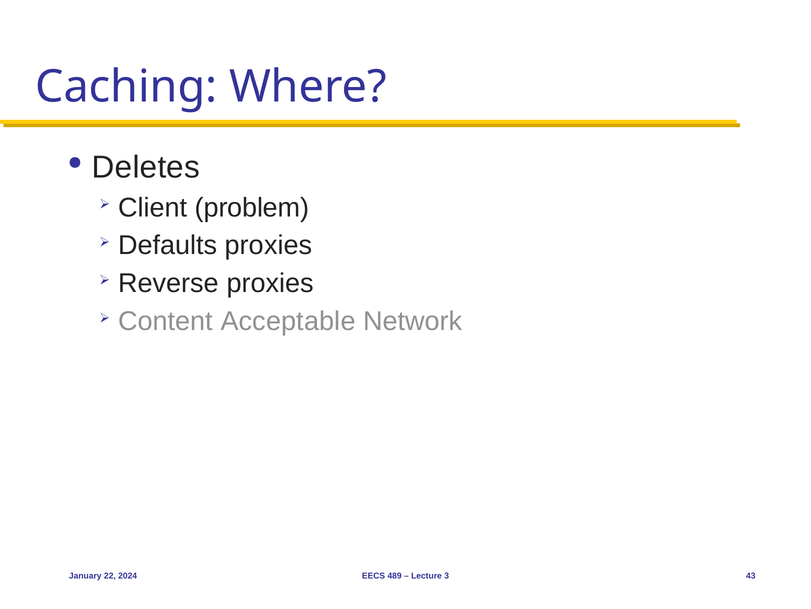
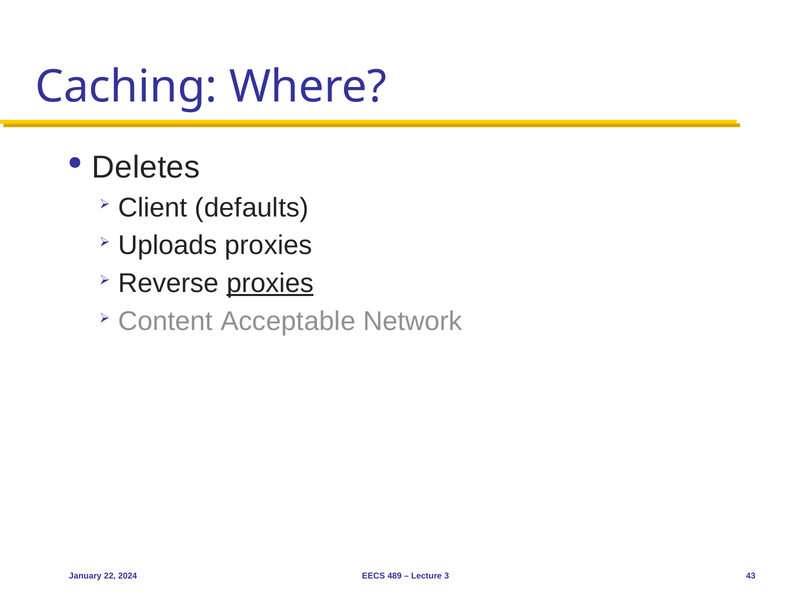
problem: problem -> defaults (252, 207)
Defaults: Defaults -> Uploads (168, 245)
proxies underline: none -> present (270, 283)
